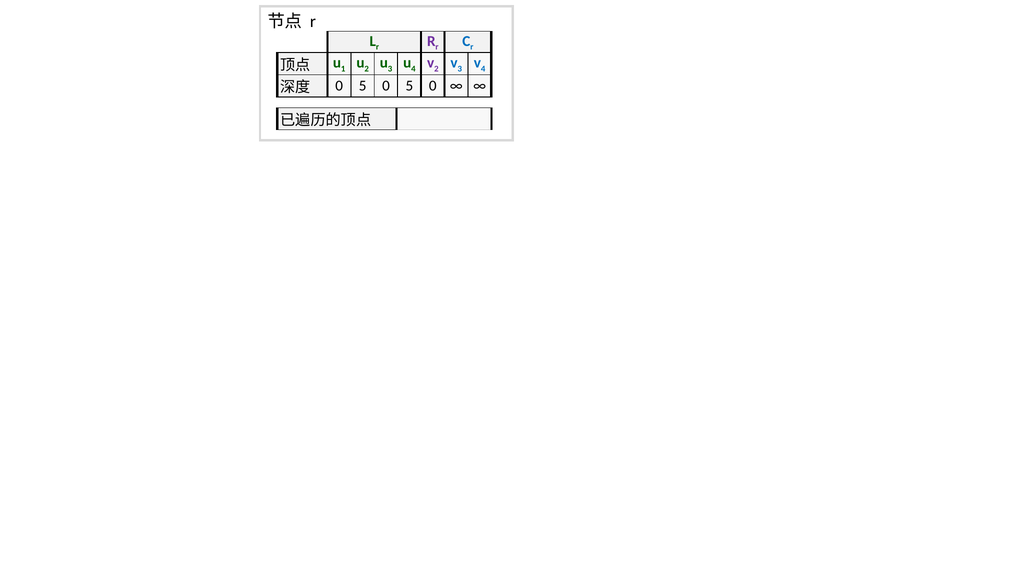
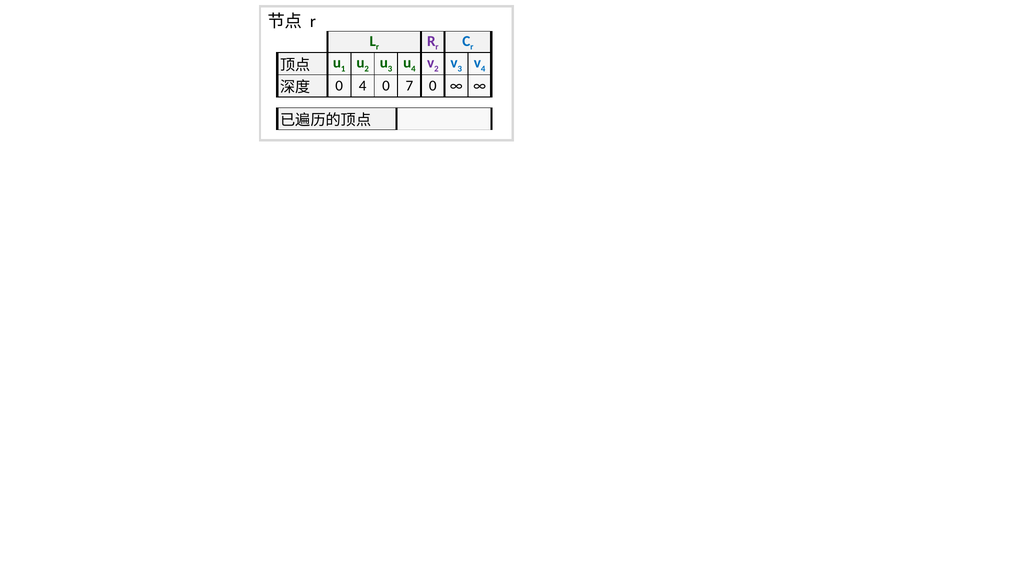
5: 5 -> 4 (363, 86)
5: 5 -> 7 (409, 86)
